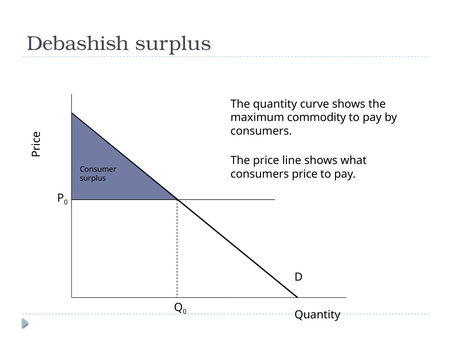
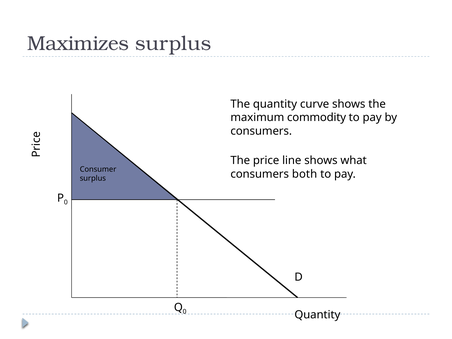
Debashish: Debashish -> Maximizes (78, 44)
consumers price: price -> both (305, 174)
